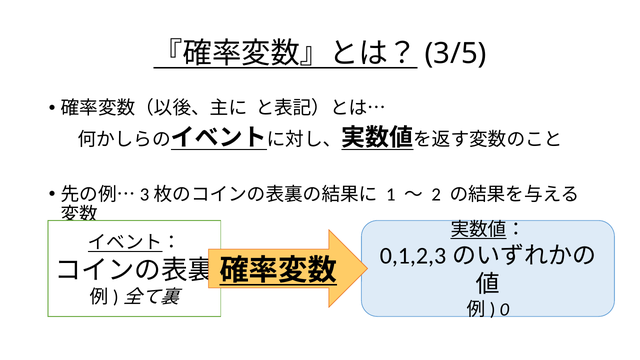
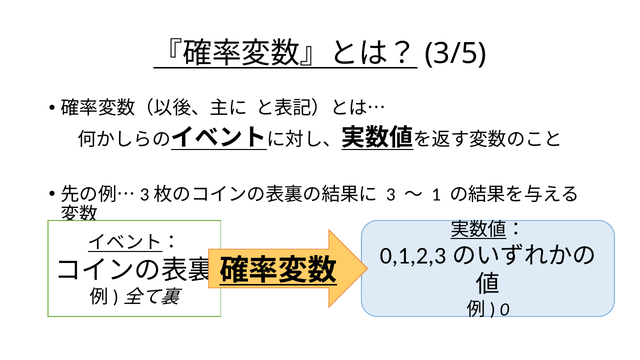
1: 1 -> 3 (391, 194)
2: 2 -> 1 (436, 194)
